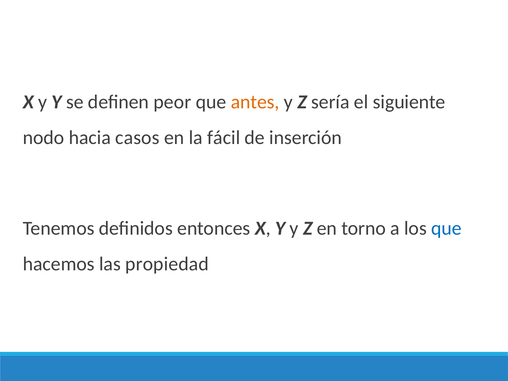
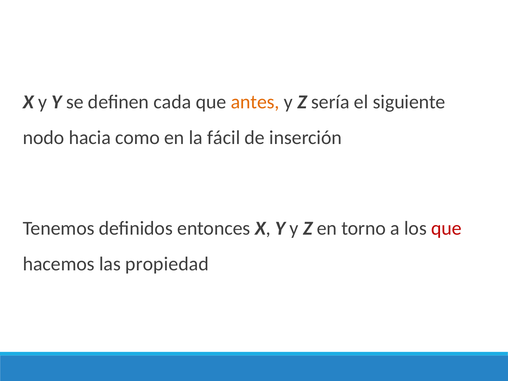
peor: peor -> cada (172, 102)
casos: casos -> como (138, 138)
que colour: blue -> red (447, 228)
